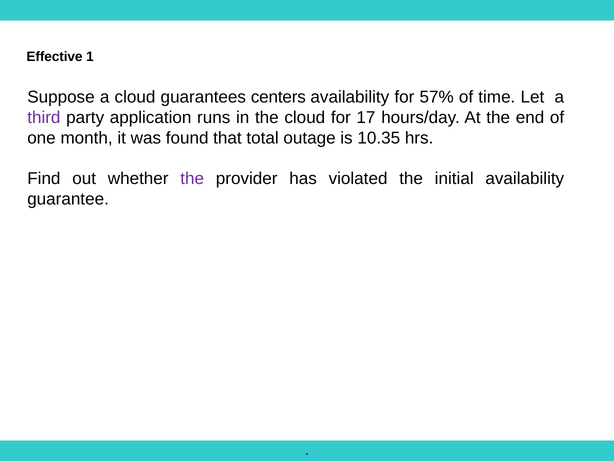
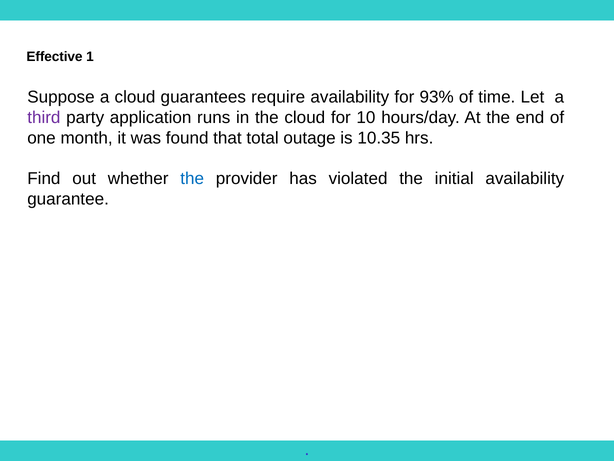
centers: centers -> require (278, 97)
57%: 57% -> 93% (437, 97)
17: 17 -> 10 (366, 117)
the colour: purple -> blue (192, 179)
